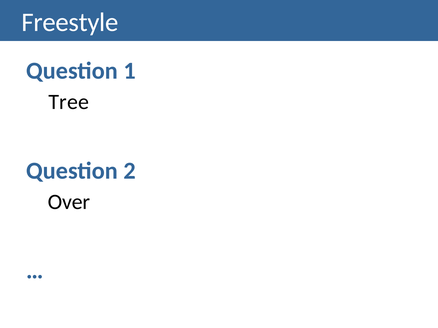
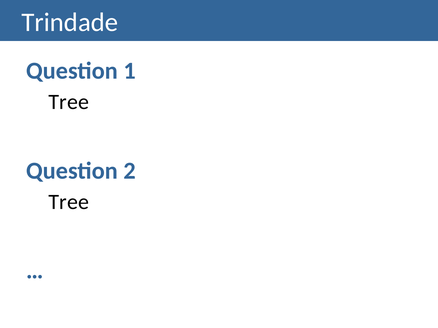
Freestyle: Freestyle -> Trindade (70, 22)
Over: Over -> Tree (69, 202)
